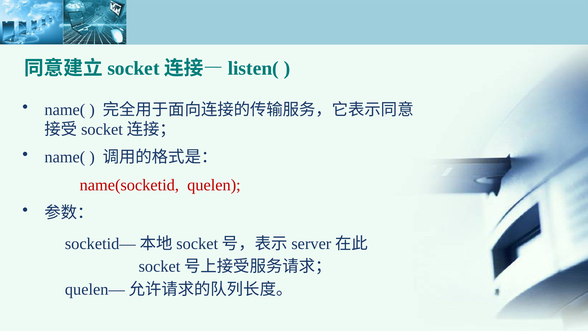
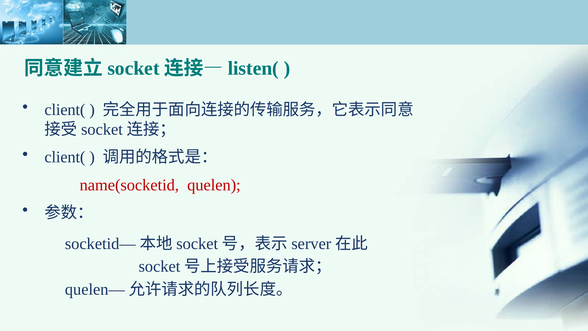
name(: name( -> client( (65, 110)
name(: name( -> client( (65, 157)
